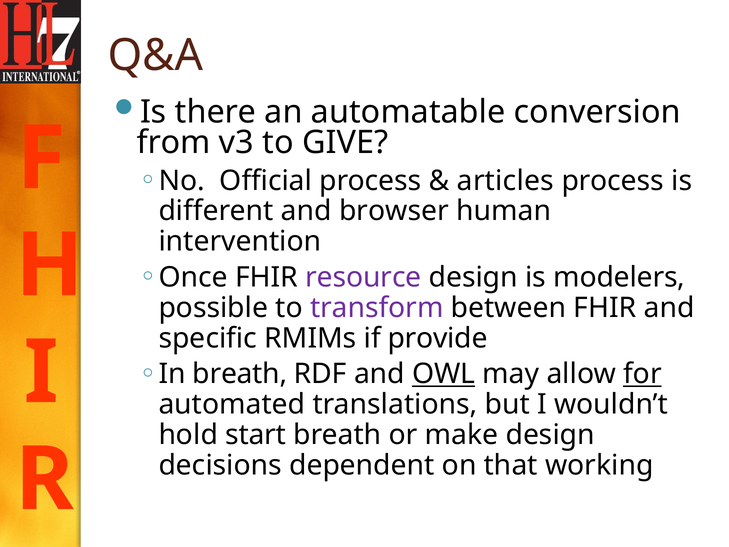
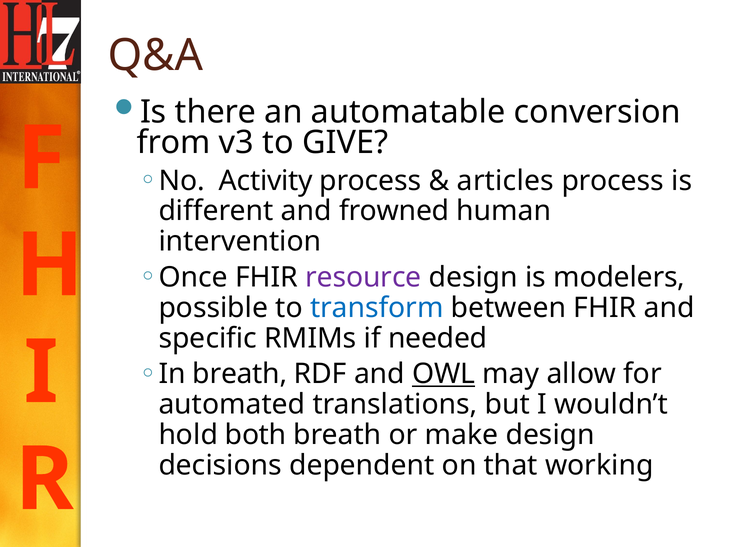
Official: Official -> Activity (266, 181)
browser: browser -> frowned (394, 211)
transform colour: purple -> blue (377, 308)
provide: provide -> needed (438, 338)
for underline: present -> none (642, 374)
start: start -> both (256, 435)
